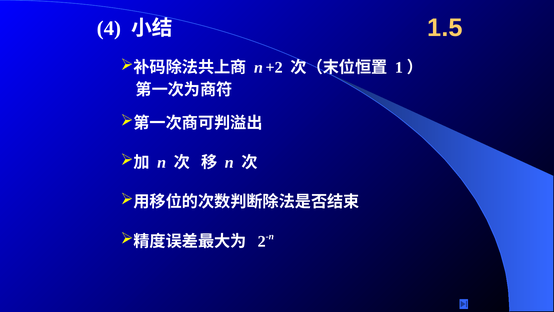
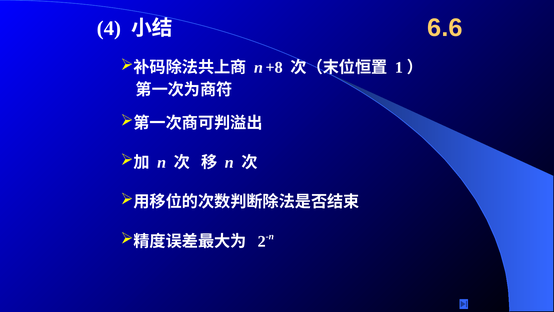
1.5: 1.5 -> 6.6 (445, 28)
+2: +2 -> +8 (274, 67)
